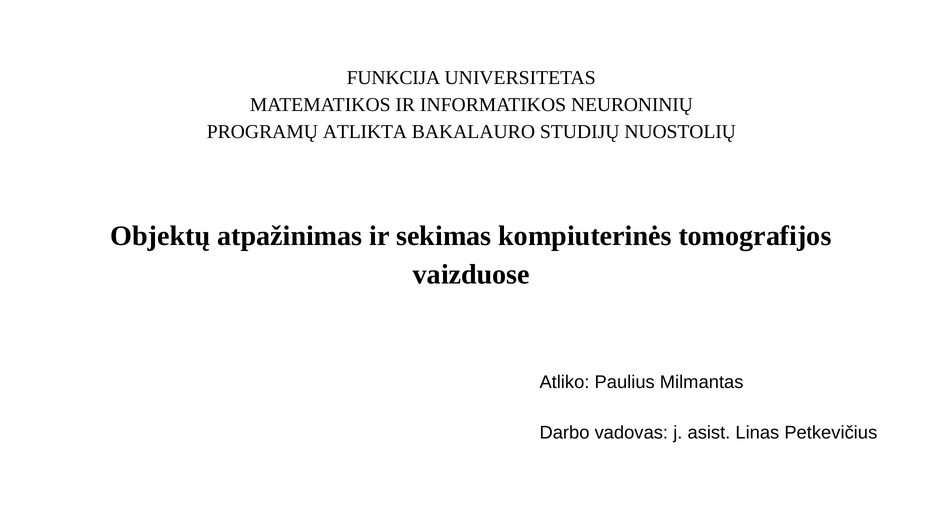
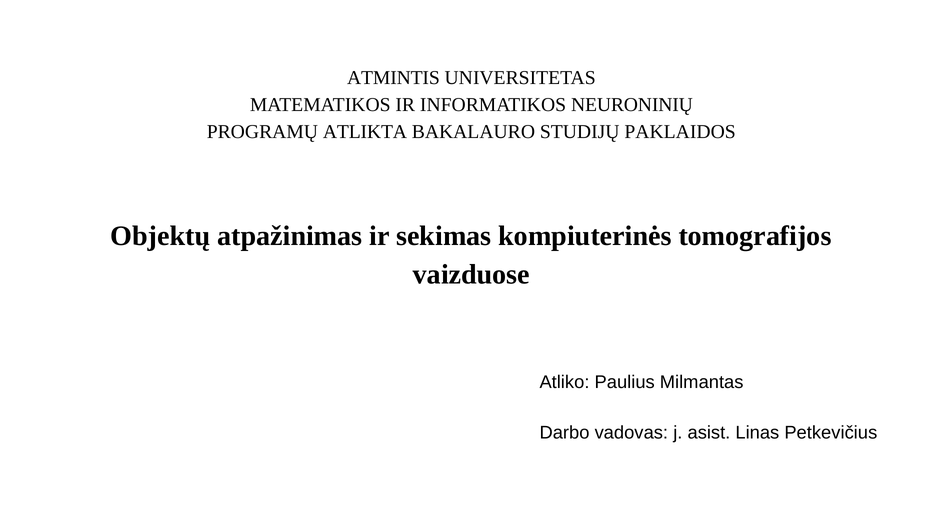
FUNKCIJA: FUNKCIJA -> ATMINTIS (393, 78)
NUOSTOLIŲ: NUOSTOLIŲ -> PAKLAIDOS (680, 132)
